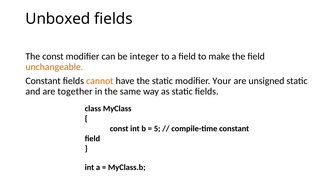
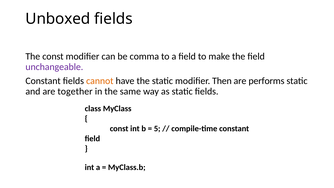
integer: integer -> comma (144, 56)
unchangeable colour: orange -> purple (54, 67)
Your: Your -> Then (222, 81)
unsigned: unsigned -> performs (266, 81)
